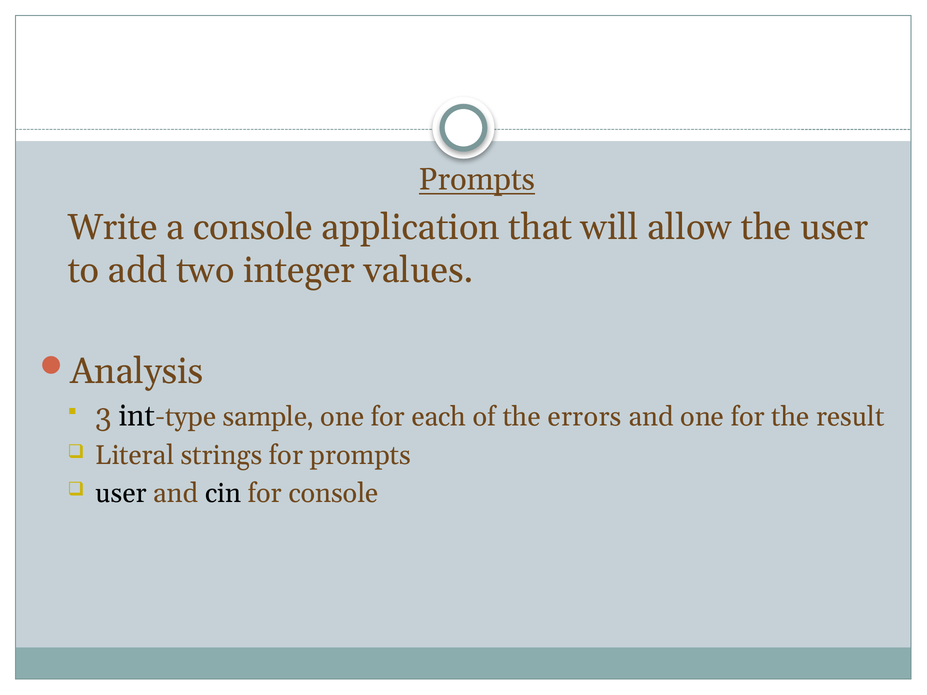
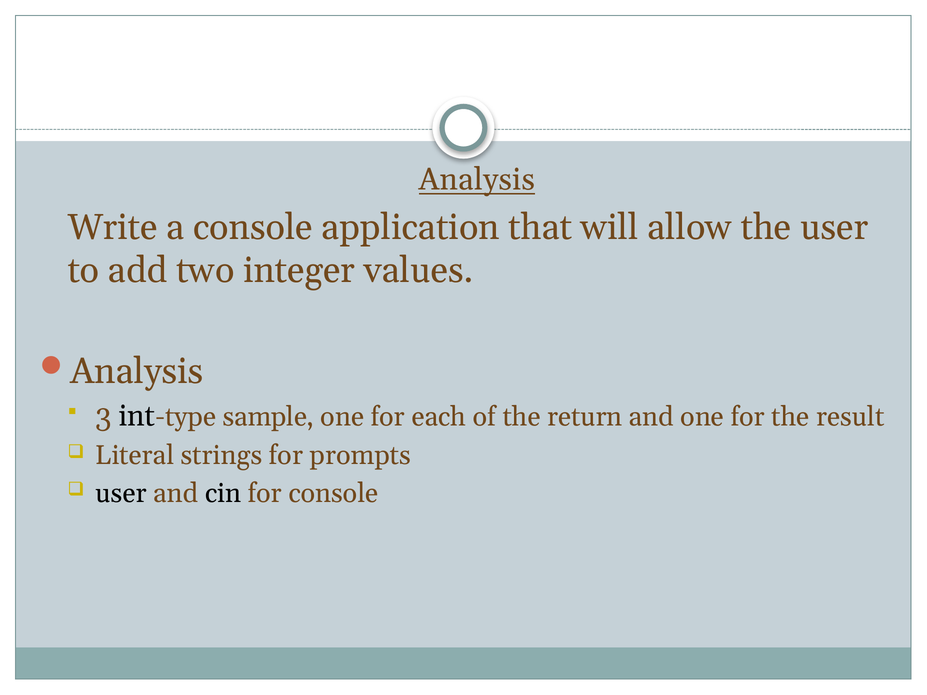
Prompts: Prompts -> Analysis (477, 180)
errors: errors -> return (585, 417)
